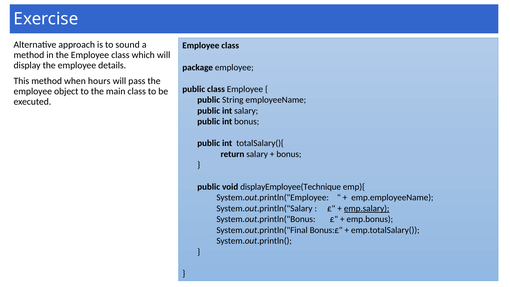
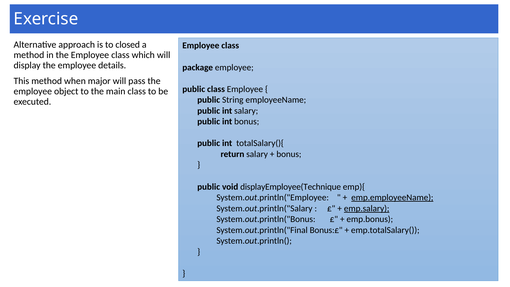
sound: sound -> closed (128, 45)
hours: hours -> major (99, 81)
emp.employeeName underline: none -> present (392, 197)
